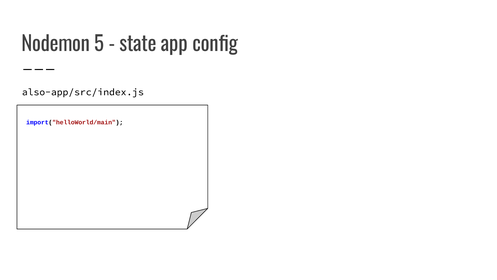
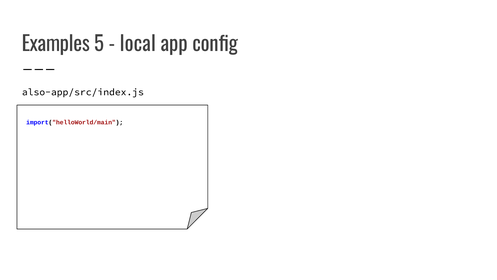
Nodemon: Nodemon -> Examples (56, 44)
state: state -> local (138, 44)
